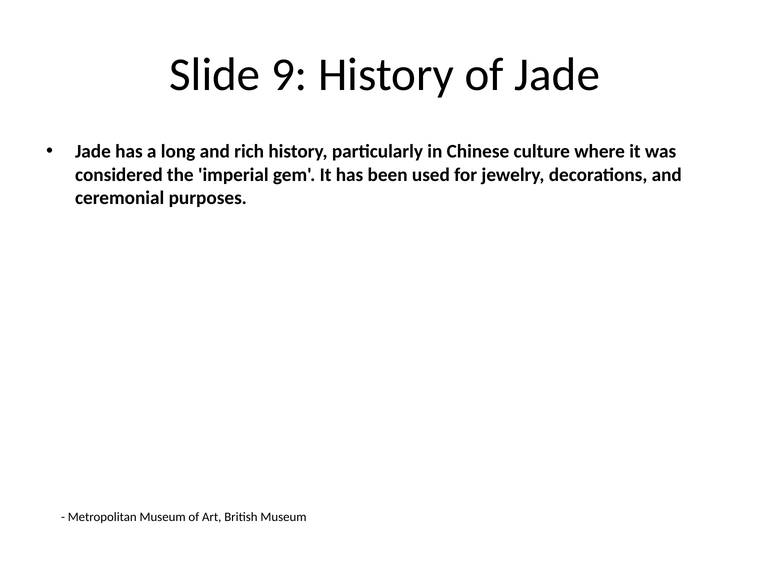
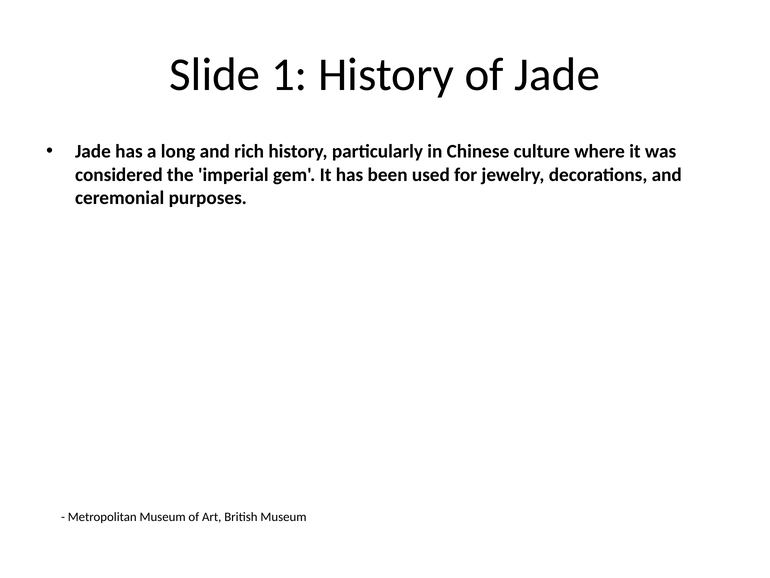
9: 9 -> 1 (289, 75)
